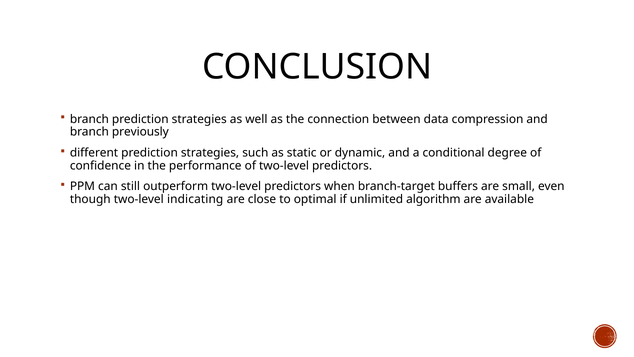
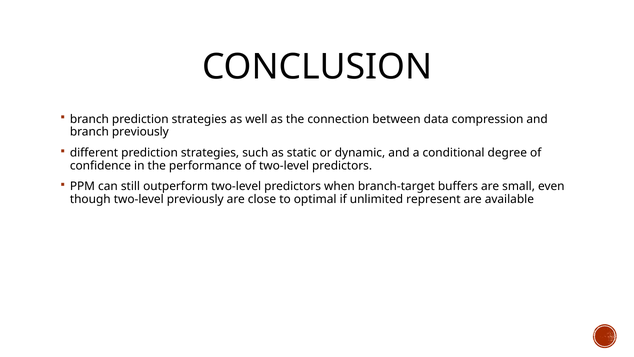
two-level indicating: indicating -> previously (195, 199)
algorithm: algorithm -> represent (433, 199)
